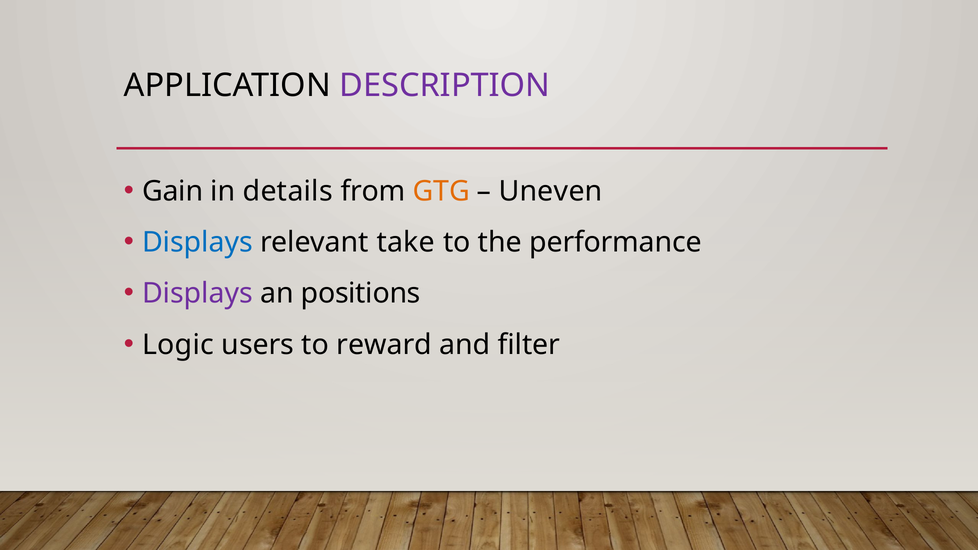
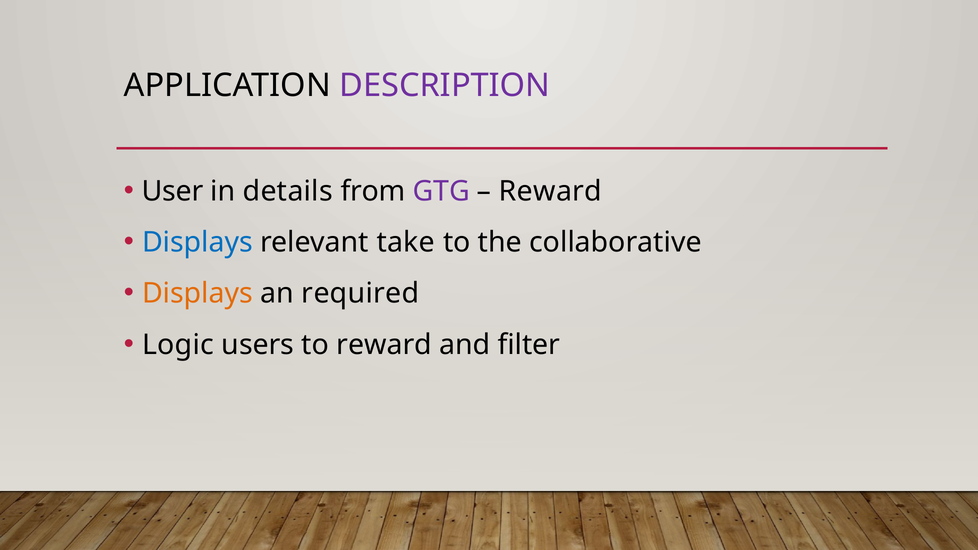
Gain: Gain -> User (173, 191)
GTG colour: orange -> purple (441, 191)
Uneven: Uneven -> Reward (550, 191)
performance: performance -> collaborative (615, 242)
Displays colour: purple -> orange (197, 294)
positions: positions -> required (360, 294)
